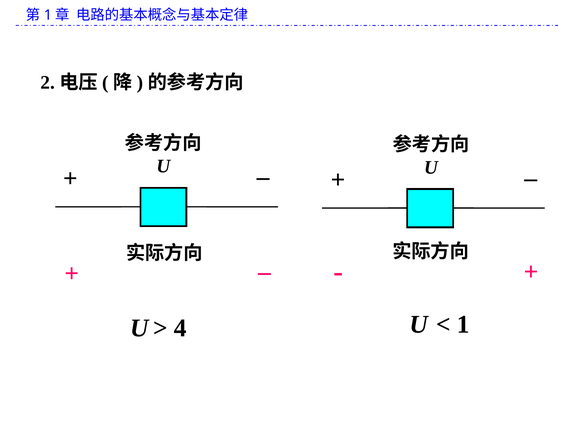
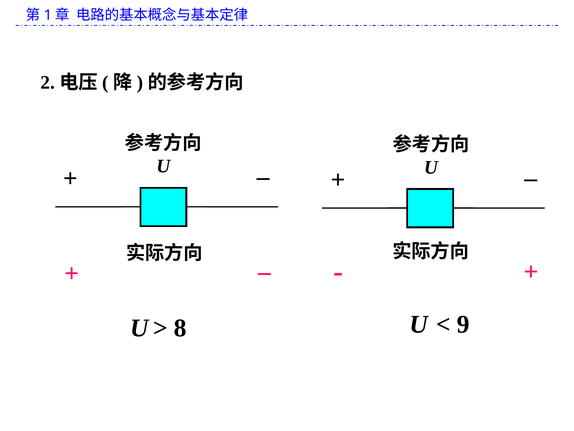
4: 4 -> 8 (180, 328)
1: 1 -> 9 (463, 324)
